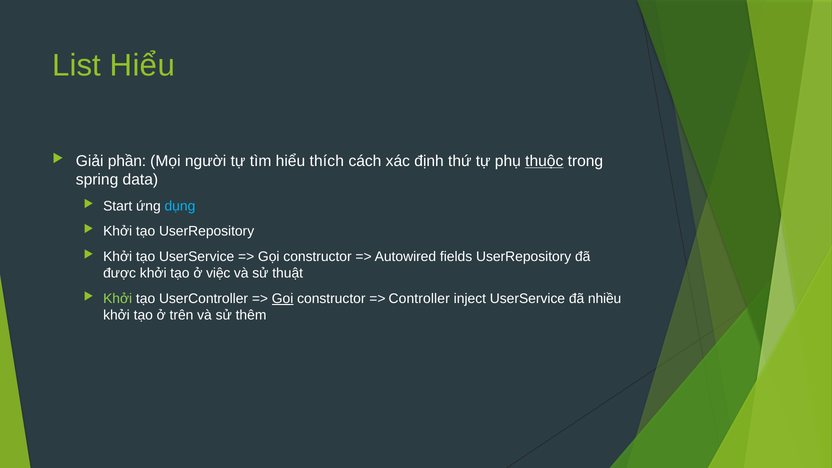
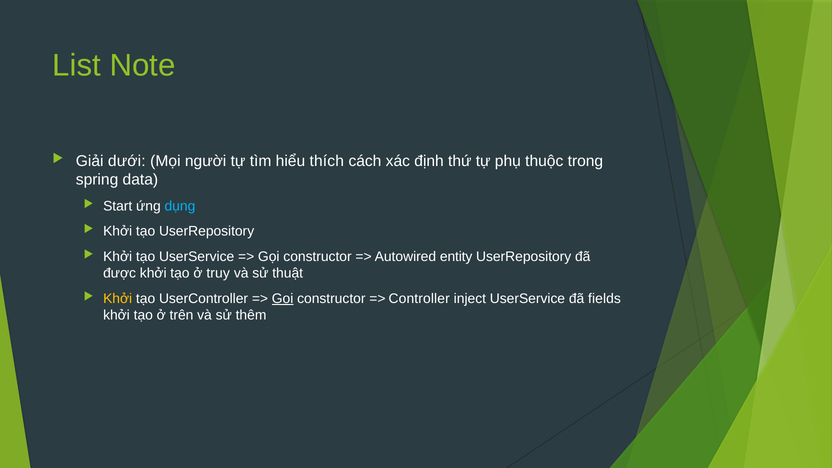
List Hiểu: Hiểu -> Note (143, 66)
phần: phần -> dưới (127, 161)
thuộc underline: present -> none (544, 161)
fields: fields -> entity (456, 257)
việc: việc -> truy (218, 273)
Khởi colour: light green -> yellow (118, 299)
nhiều: nhiều -> fields (605, 299)
